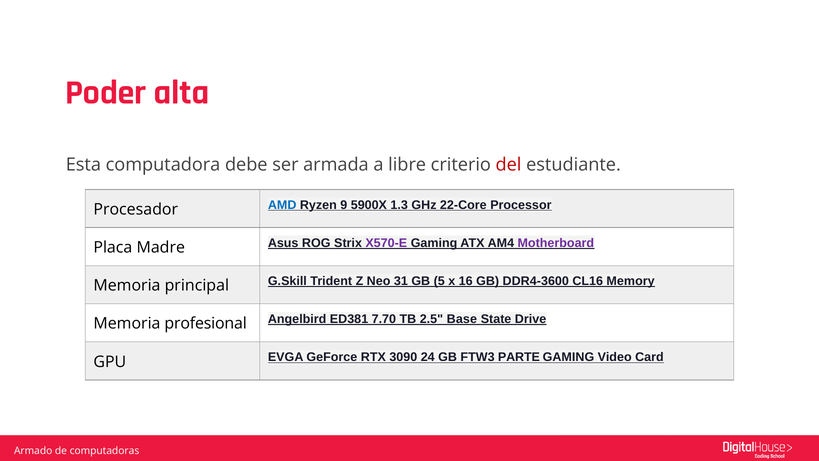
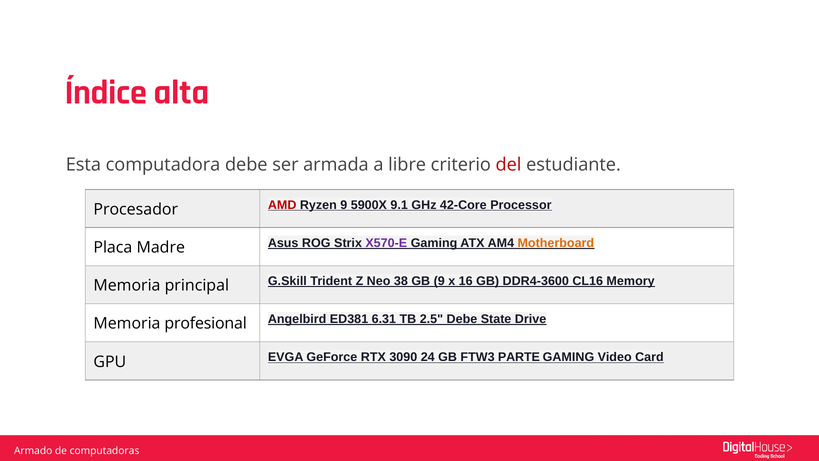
Poder: Poder -> Índice (106, 93)
AMD colour: blue -> red (282, 205)
1.3: 1.3 -> 9.1 (399, 205)
22-Core: 22-Core -> 42-Core (463, 205)
Motherboard colour: purple -> orange (556, 243)
31: 31 -> 38 (401, 281)
GB 5: 5 -> 9 (439, 281)
7.70: 7.70 -> 6.31 (384, 319)
2.5 Base: Base -> Debe (462, 319)
